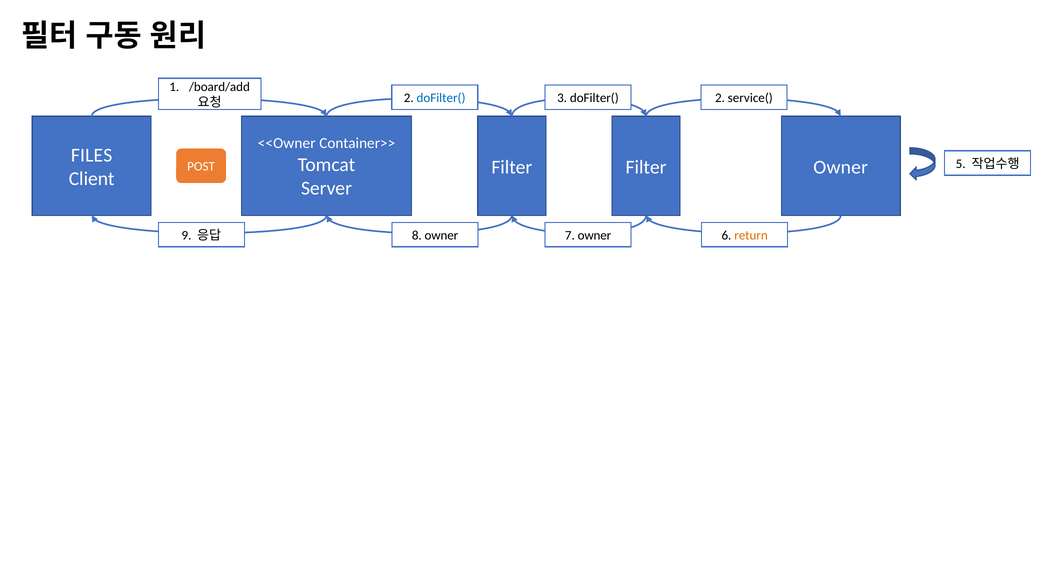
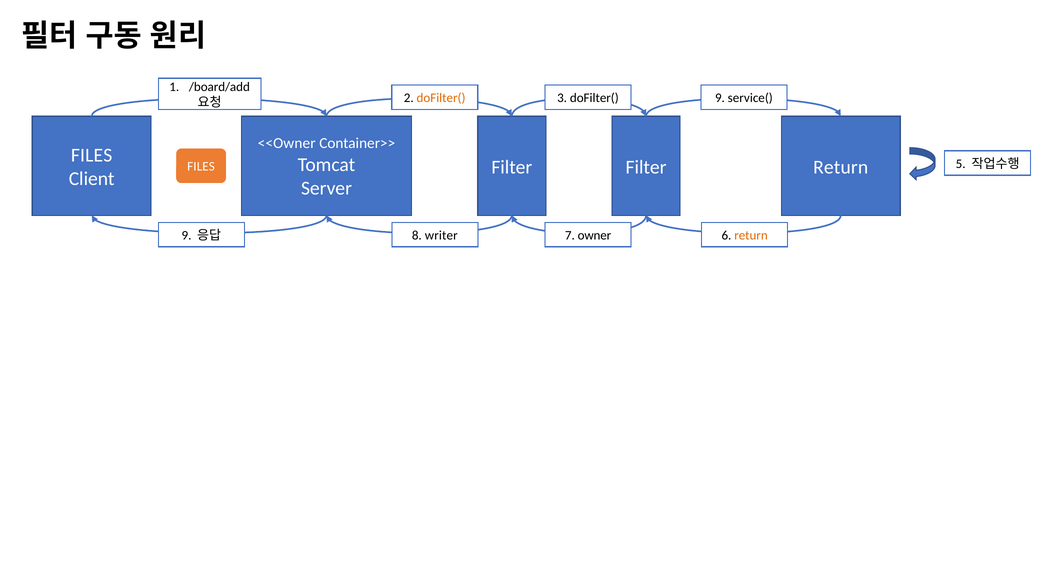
doFilter( colour: blue -> orange (441, 98)
doFilter( 2: 2 -> 9 (720, 98)
Filter Owner: Owner -> Return (841, 167)
POST: POST -> FILES (201, 167)
8 owner: owner -> writer (441, 235)
